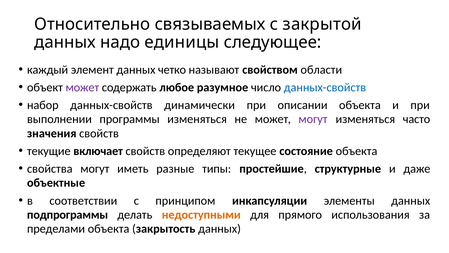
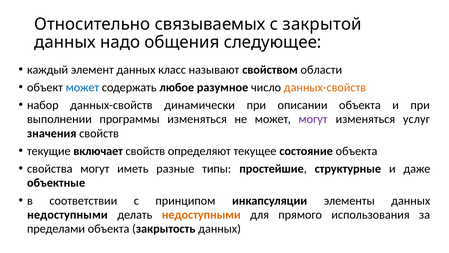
единицы: единицы -> общения (182, 42)
четко: четко -> класс (172, 70)
может colour: purple -> blue (82, 87)
данных-свойств colour: blue -> orange (325, 87)
часто: часто -> услуг (416, 119)
подпрограммы: подпрограммы -> недоступными (67, 214)
